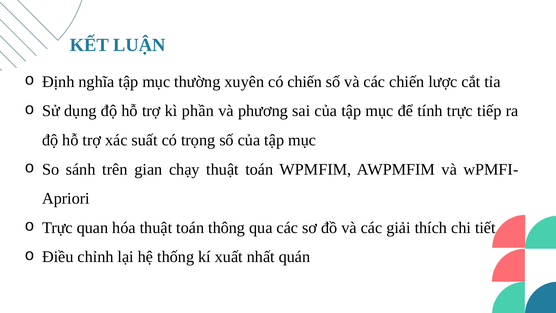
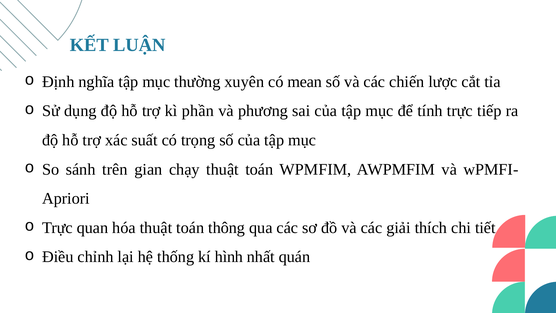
có chiến: chiến -> mean (305, 82)
xuất: xuất -> hình (229, 257)
